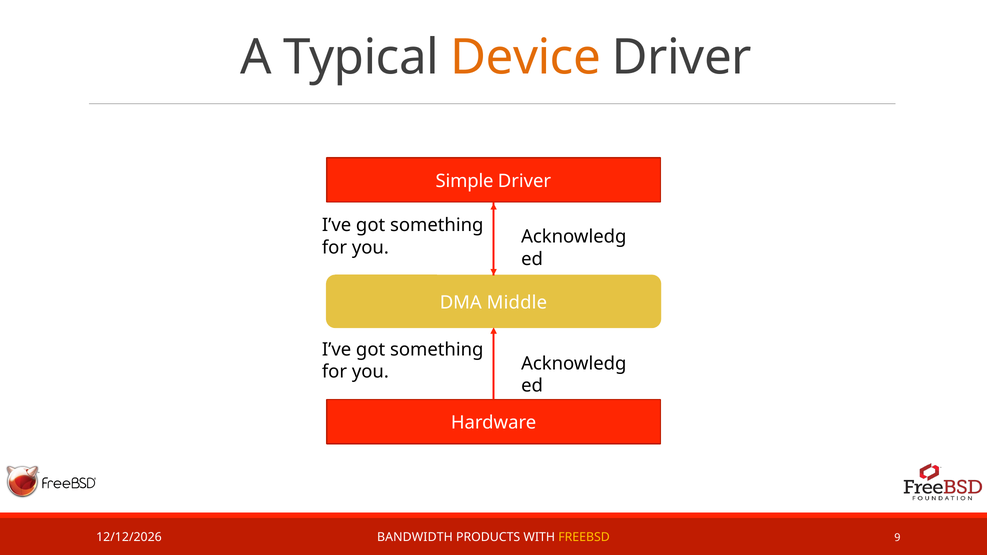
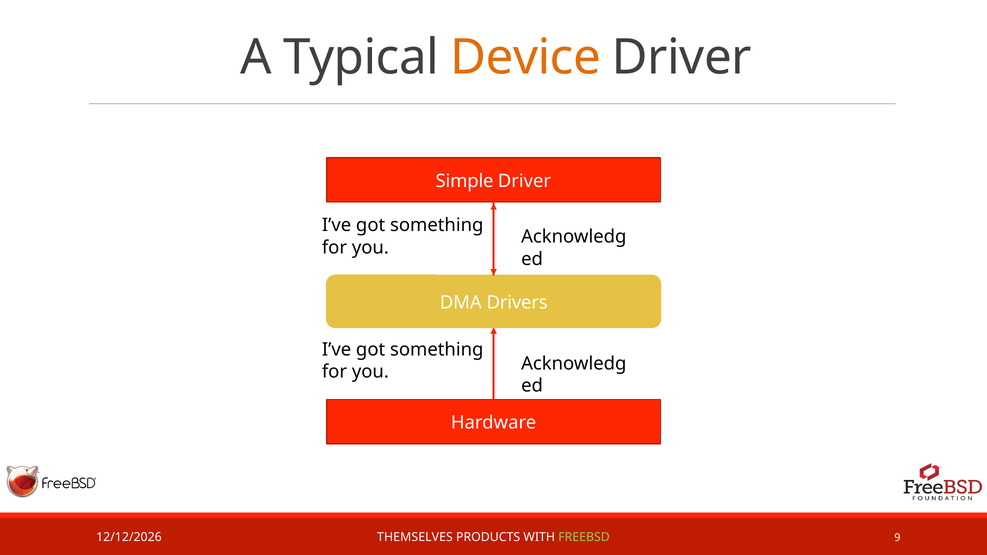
Middle: Middle -> Drivers (517, 303)
BANDWIDTH: BANDWIDTH -> THEMSELVES (415, 538)
FREEBSD colour: yellow -> light green (584, 538)
